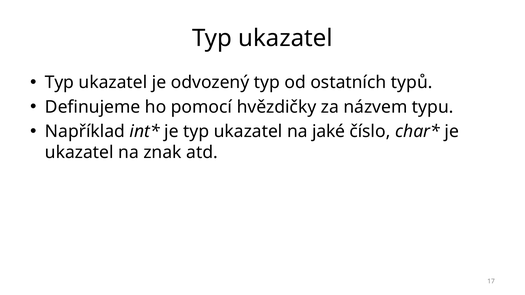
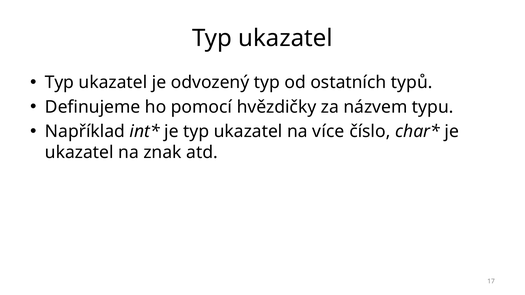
jaké: jaké -> více (328, 132)
